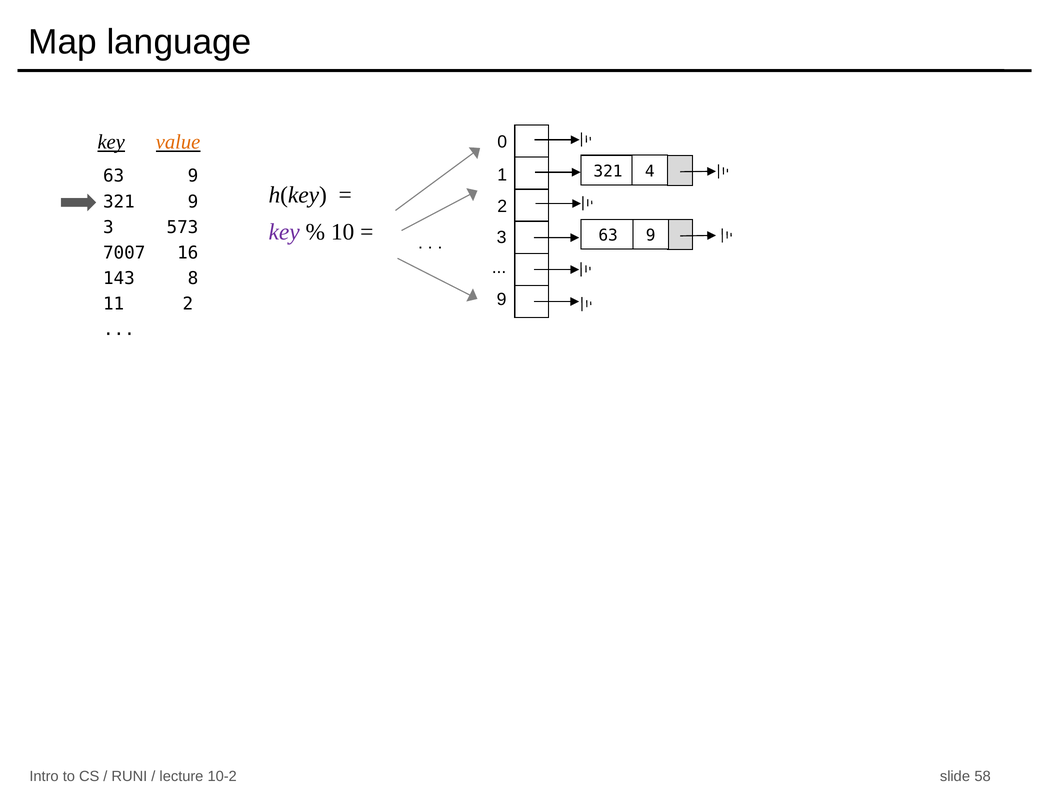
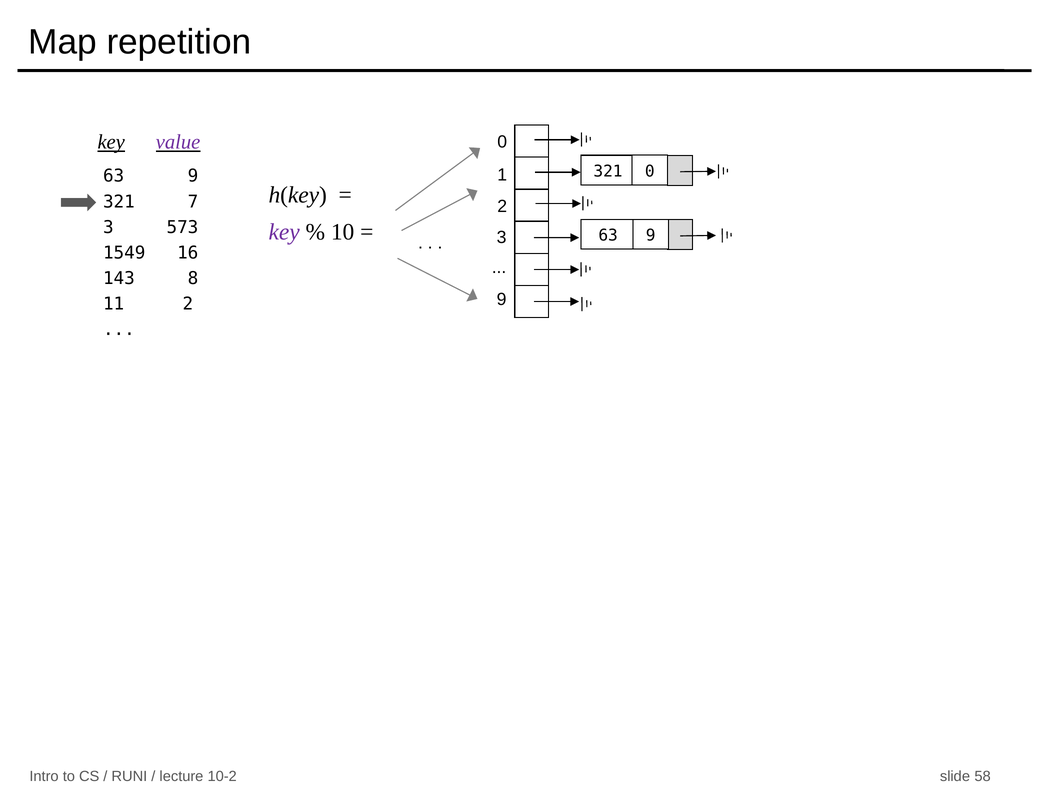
language: language -> repetition (179, 42)
value colour: orange -> purple (178, 142)
321 4: 4 -> 0 (650, 171)
321 9: 9 -> 7 (193, 202)
7007: 7007 -> 1549 (124, 253)
